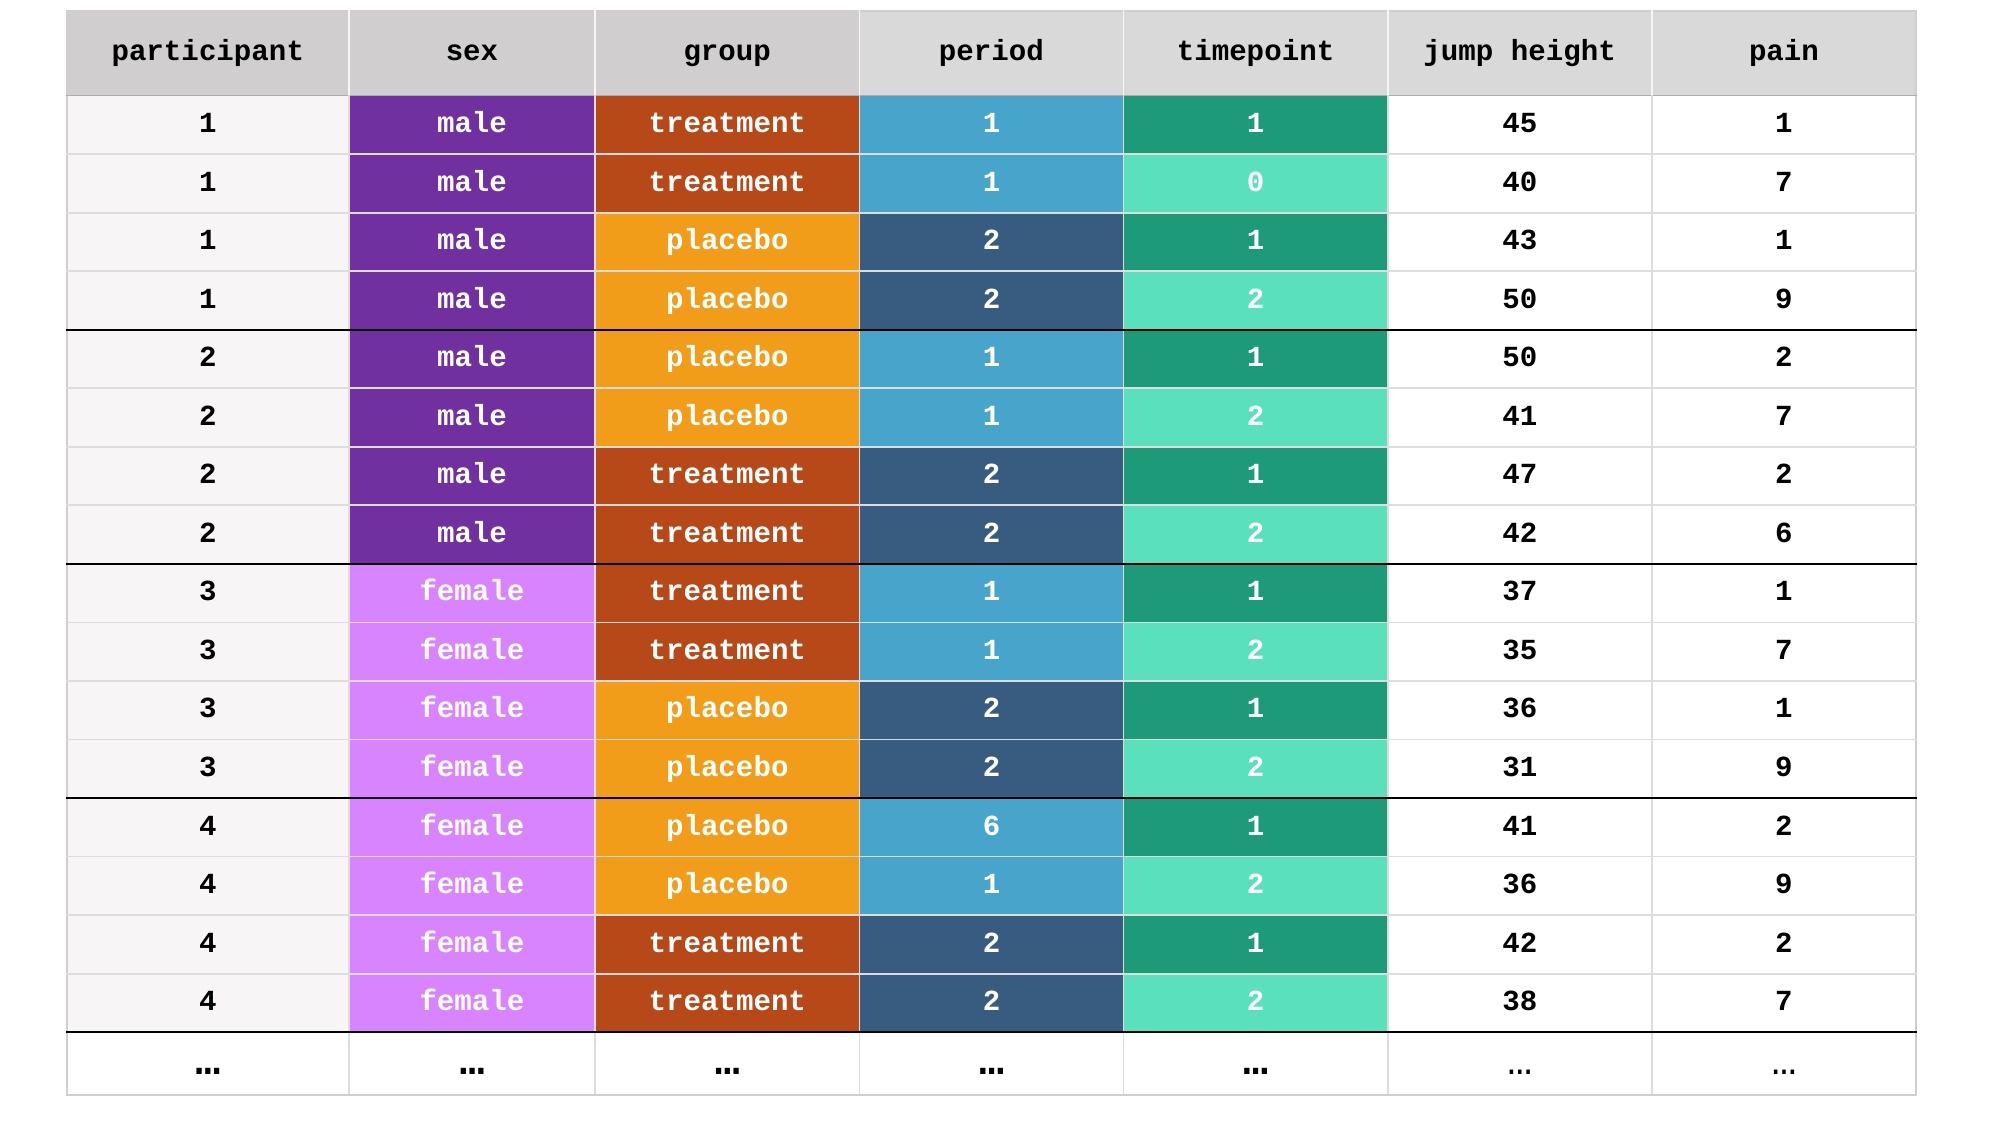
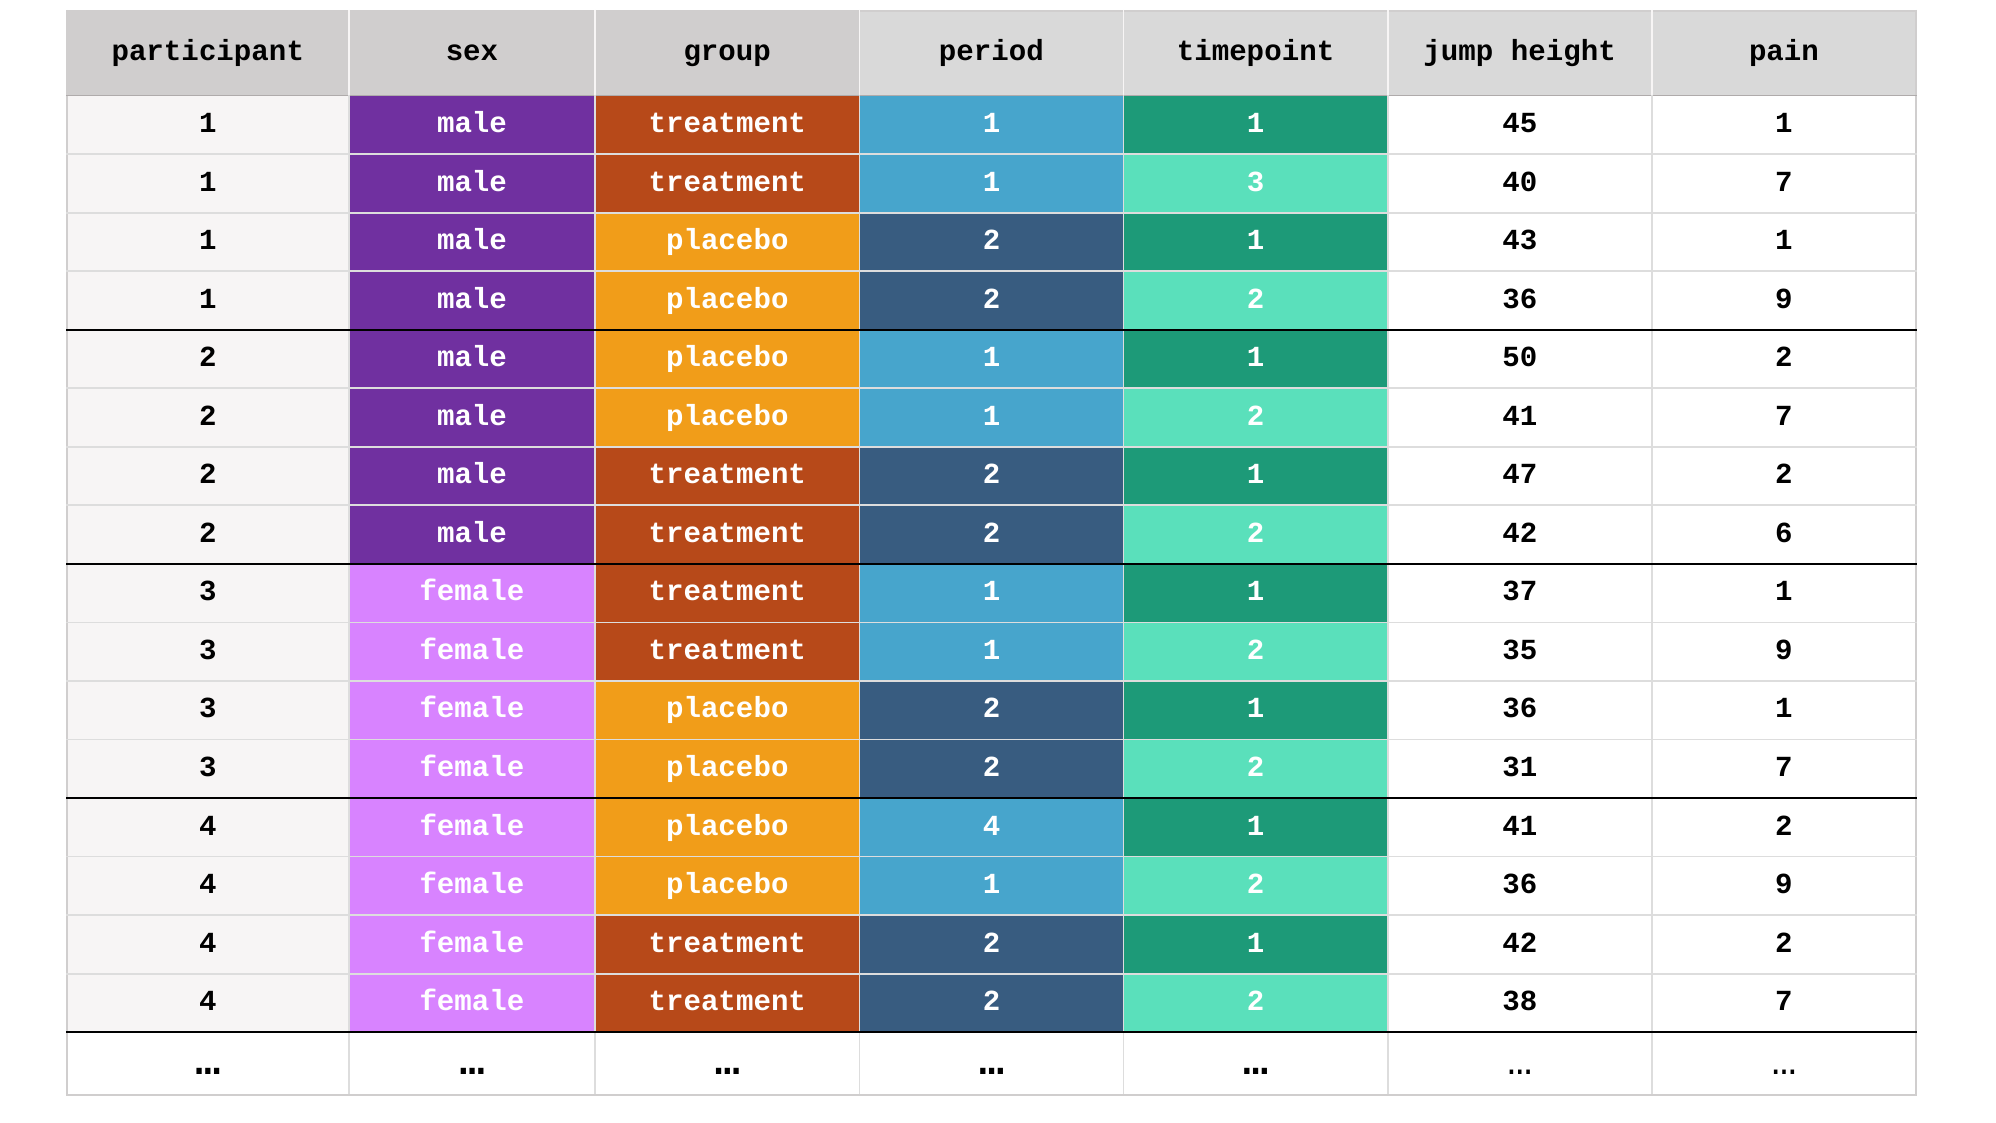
treatment 1 0: 0 -> 3 (1256, 181)
2 2 50: 50 -> 36 (1520, 299)
35 7: 7 -> 9 (1784, 650)
31 9: 9 -> 7 (1784, 767)
placebo 6: 6 -> 4 (991, 825)
